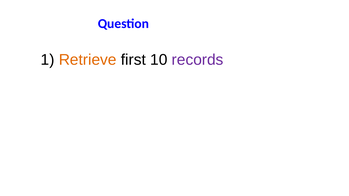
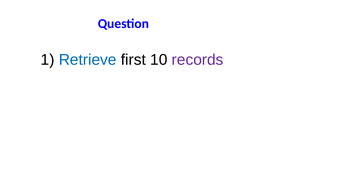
Retrieve colour: orange -> blue (88, 60)
